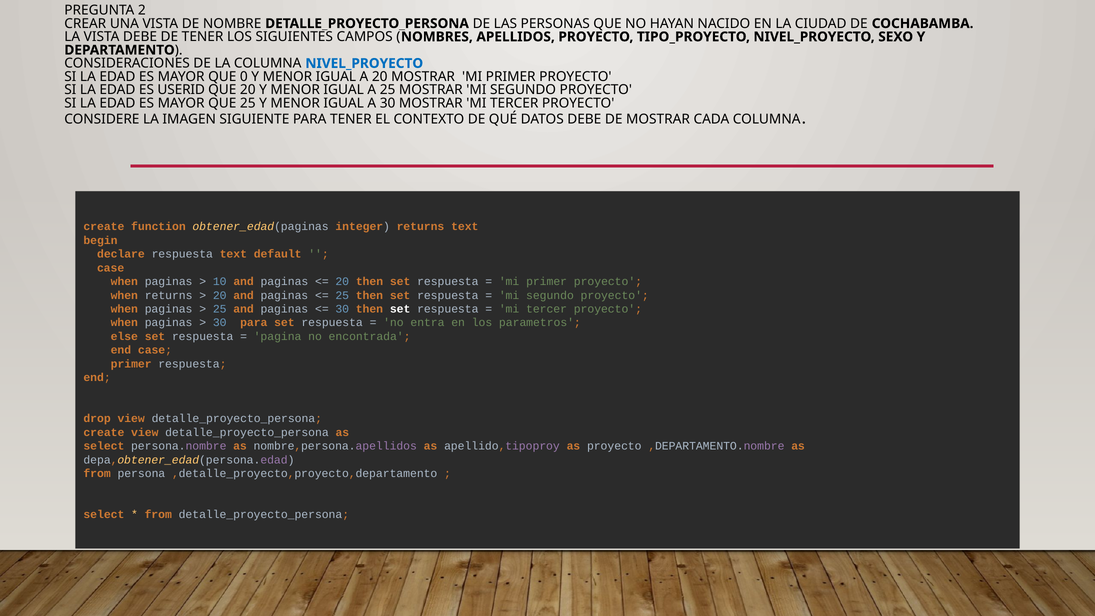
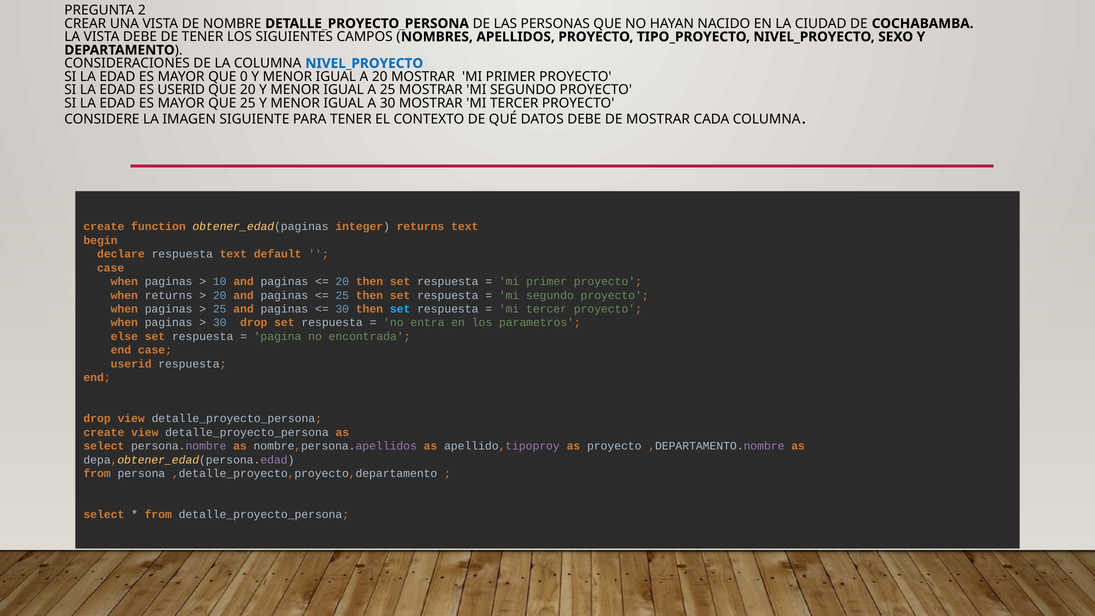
set colour: white -> light blue (400, 309)
30 para: para -> drop (254, 323)
primer: primer -> userid (131, 364)
